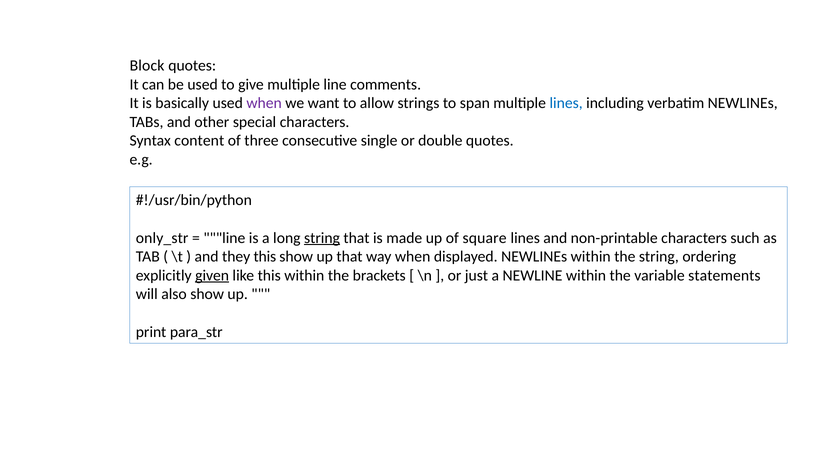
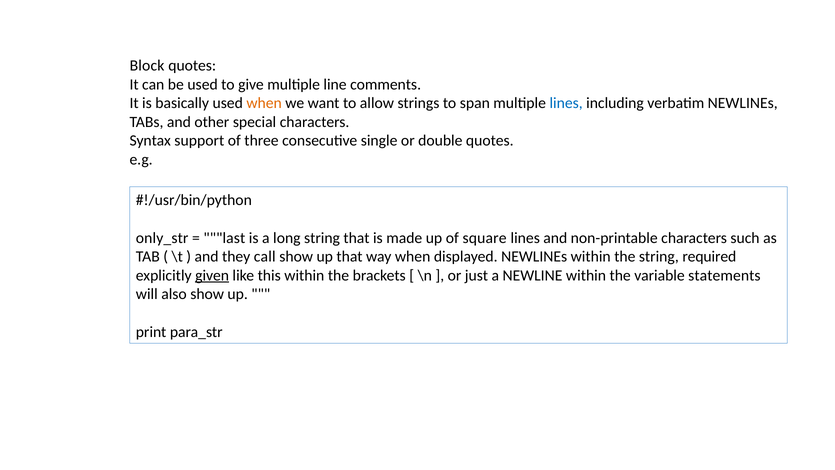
when colour: purple -> orange (264, 103)
content: content -> support (199, 141)
line: line -> last (224, 238)
string underline: present -> none (322, 238)
they this: this -> call (265, 256)
ordering: ordering -> required (709, 256)
